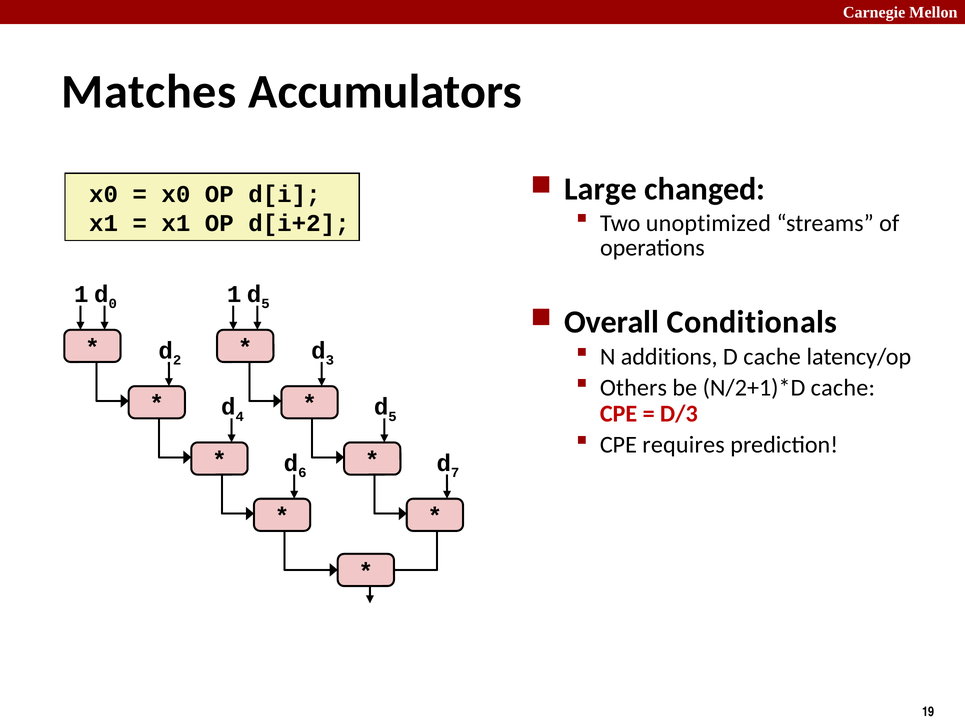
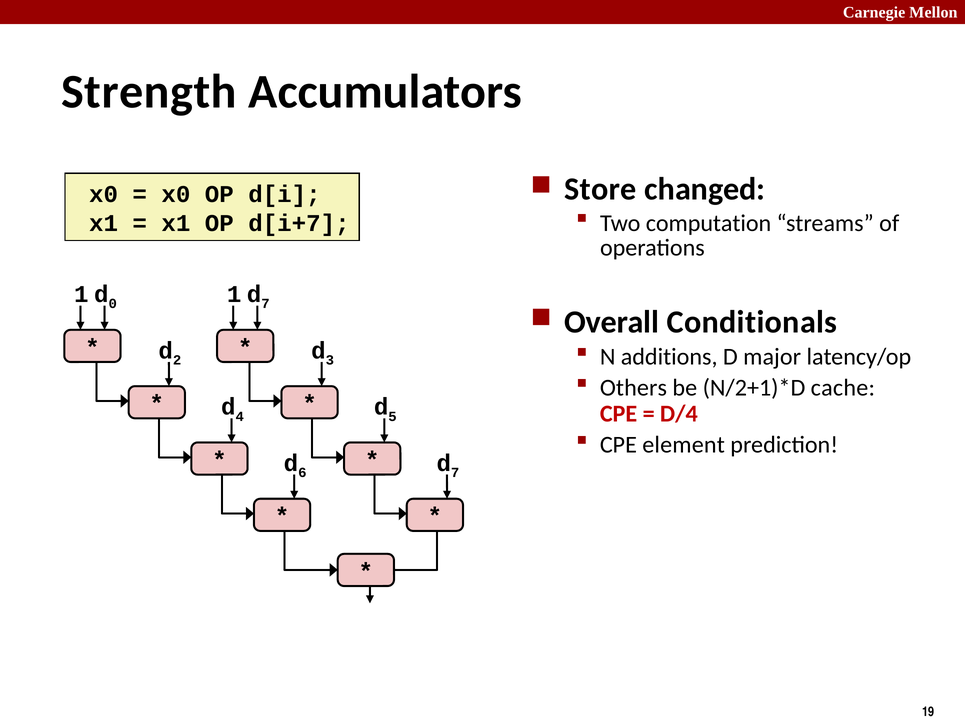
Matches: Matches -> Strength (149, 92)
Large: Large -> Store (600, 189)
unoptimized: unoptimized -> computation (709, 223)
d[i+2: d[i+2 -> d[i+7 (299, 223)
5: 5 -> 7 (266, 304)
D cache: cache -> major (772, 357)
D/3: D/3 -> D/4 (679, 414)
requires: requires -> element (684, 445)
